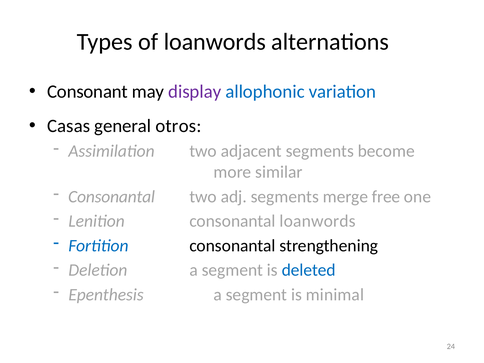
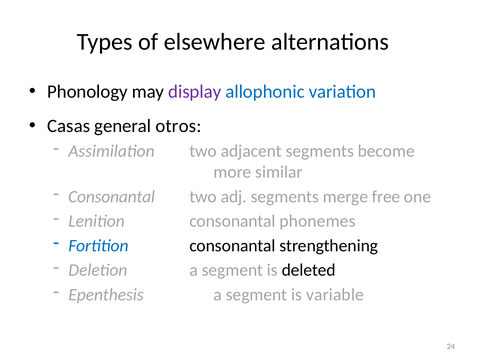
of loanwords: loanwords -> elsewhere (215, 42)
Consonant: Consonant -> Phonology (87, 92)
consonantal loanwords: loanwords -> phonemes (318, 221)
deleted colour: blue -> black (309, 270)
minimal: minimal -> variable (335, 295)
